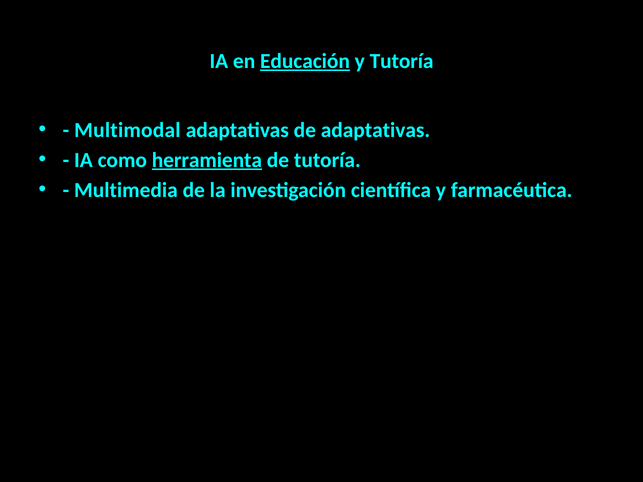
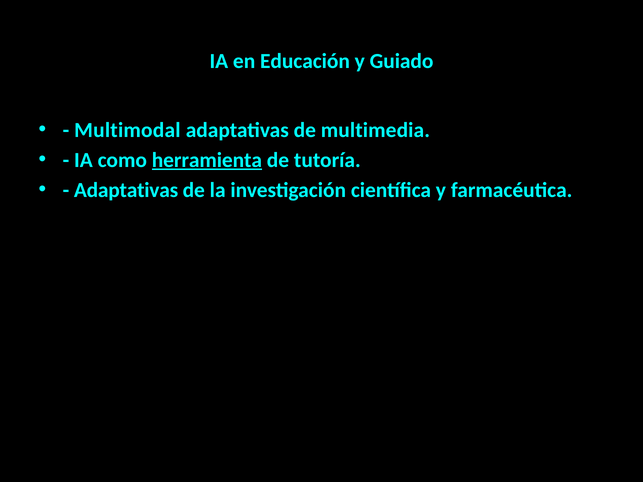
Educación underline: present -> none (305, 61)
y Tutoría: Tutoría -> Guiado (402, 61)
de adaptativas: adaptativas -> multimedia (375, 130)
Multimedia: Multimedia -> Adaptativas (126, 190)
